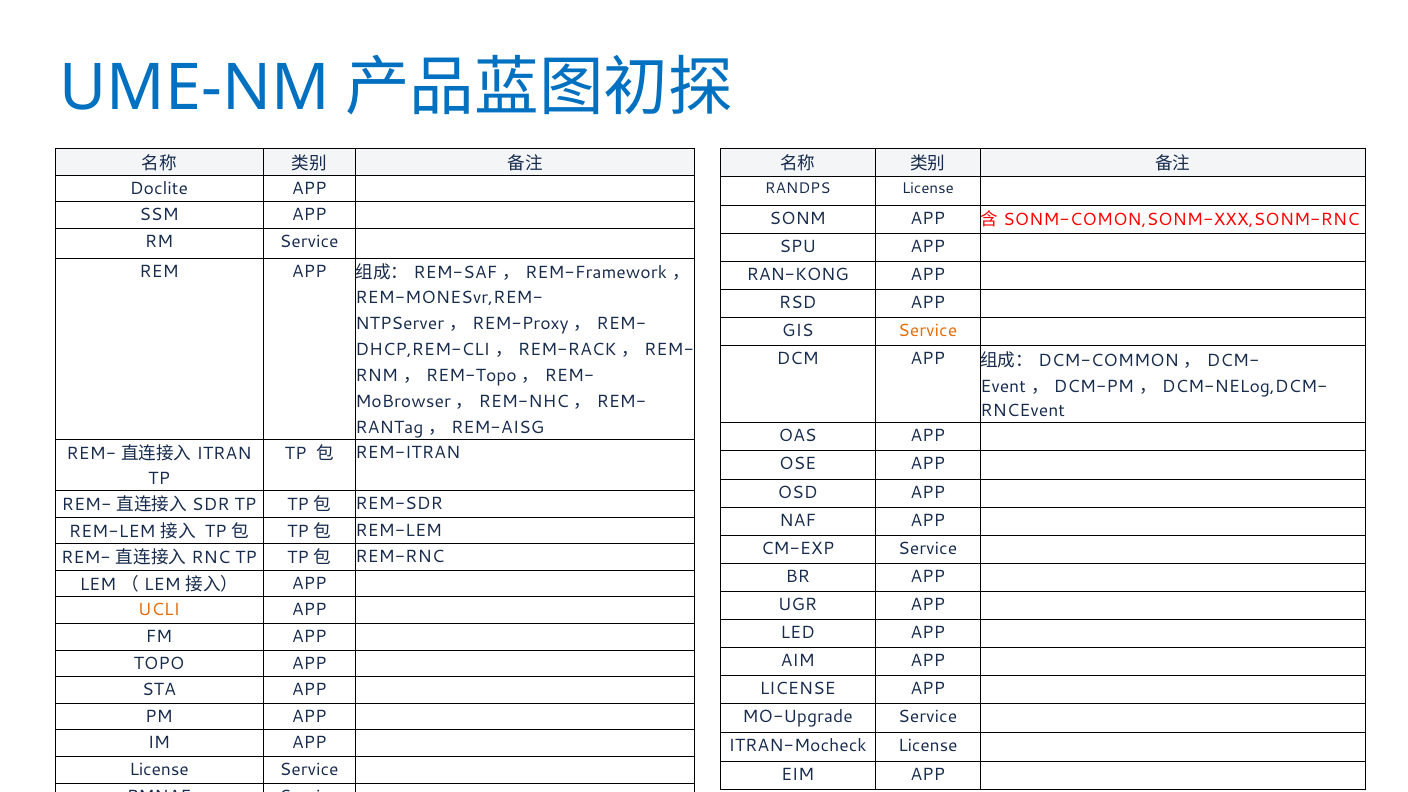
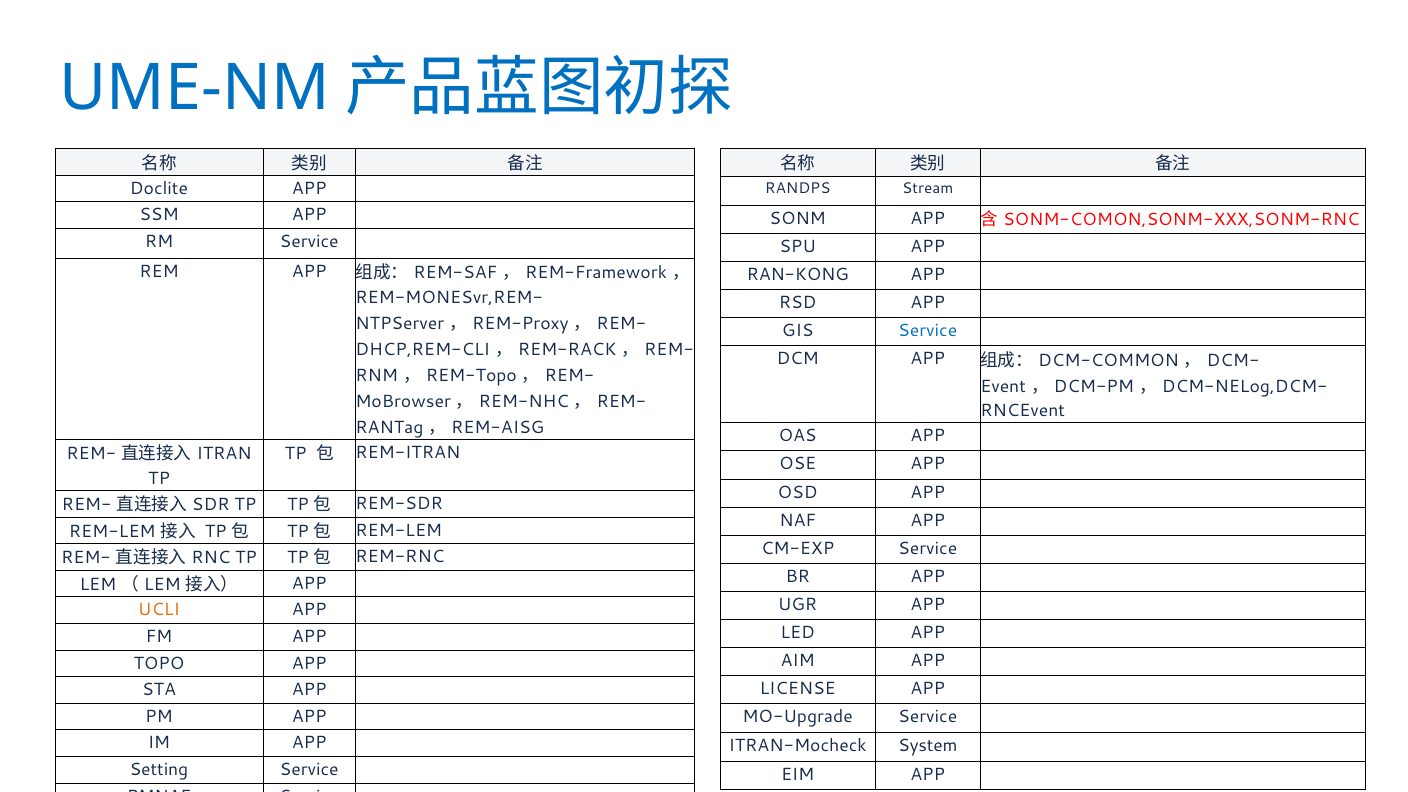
RANDPS License: License -> Stream (928, 188)
Service colour: orange -> blue (928, 331)
ITRAN-Mocheck License: License -> System (928, 745)
License: License -> Setting (159, 770)
